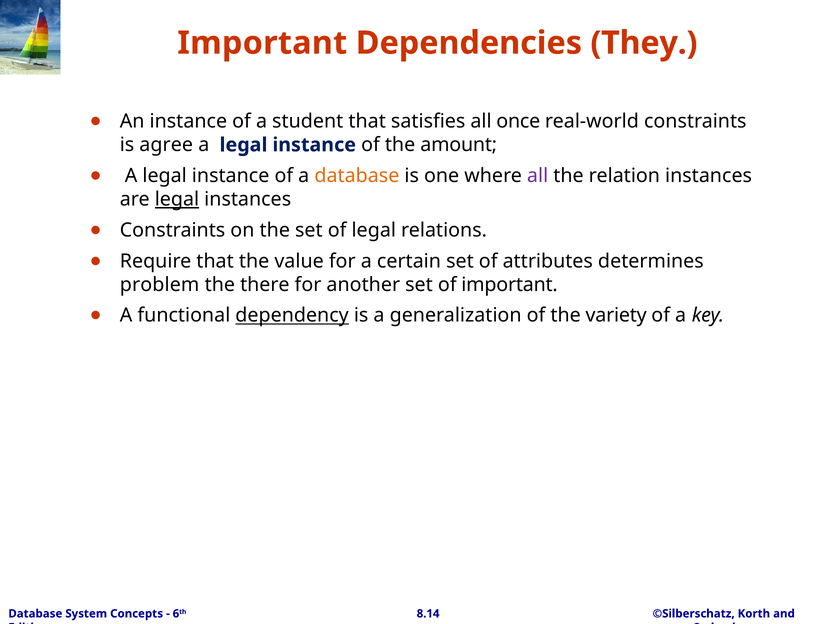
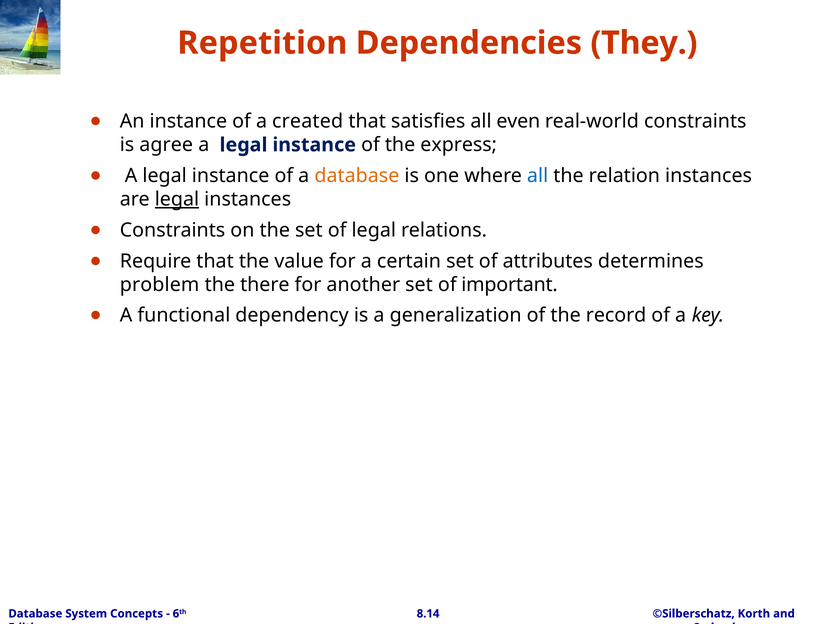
Important: Important -> Repetition (262, 43)
student: student -> created (308, 121)
once: once -> even (518, 121)
amount: amount -> express (459, 145)
all colour: purple -> blue (538, 176)
dependency underline: present -> none (292, 315)
variety: variety -> record (616, 315)
